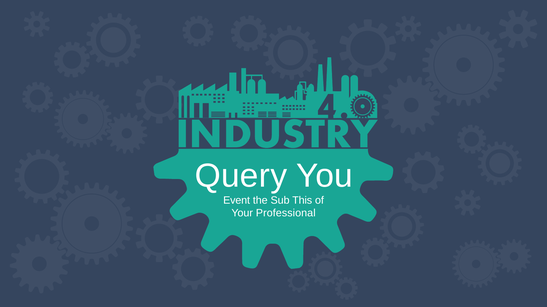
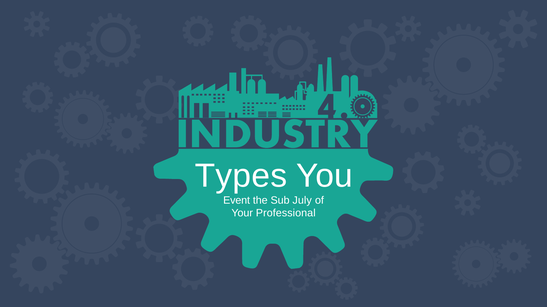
Query: Query -> Types (241, 176)
This: This -> July (302, 201)
